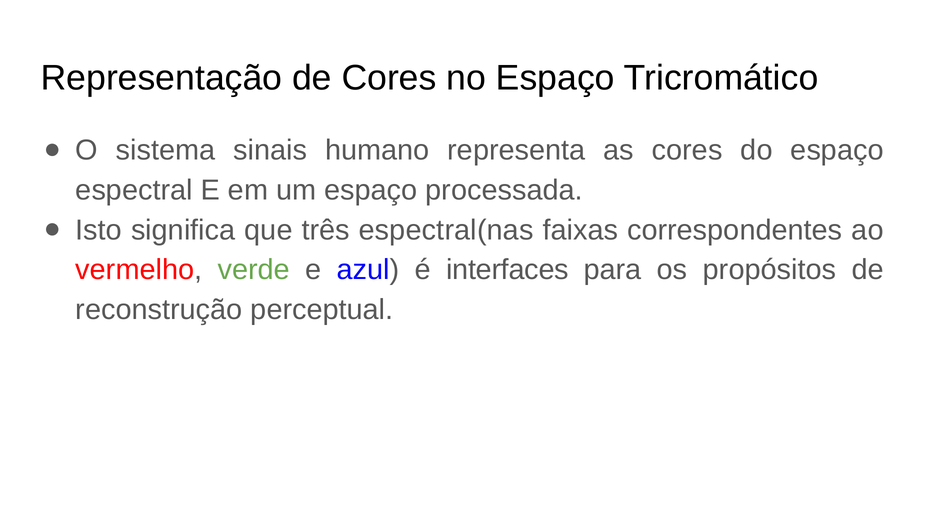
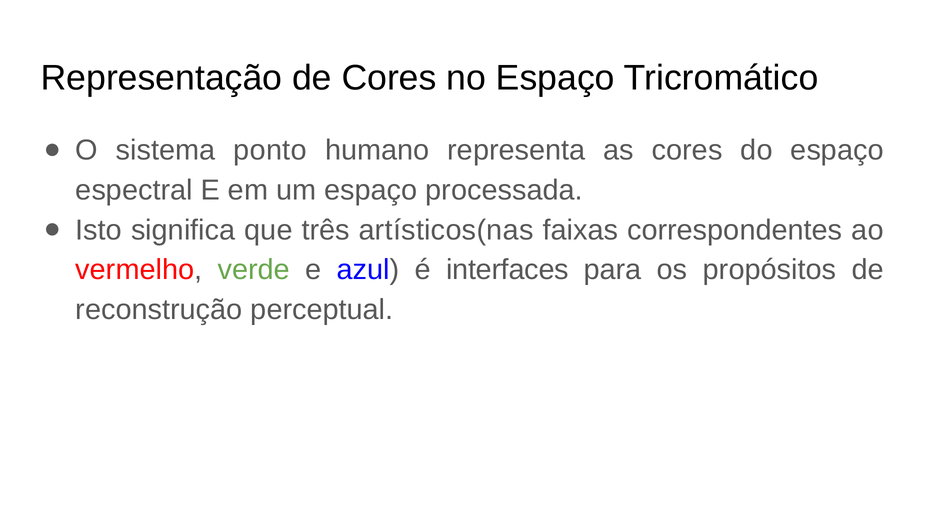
sinais: sinais -> ponto (270, 150)
espectral(nas: espectral(nas -> artísticos(nas (446, 230)
